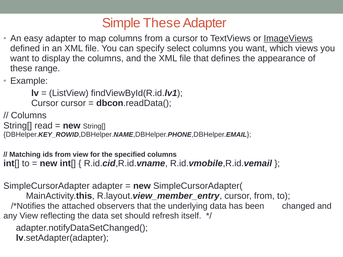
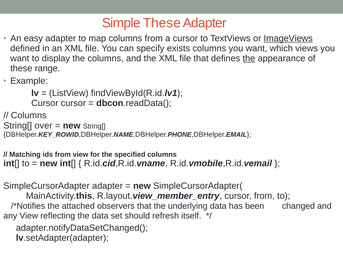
select: select -> exists (178, 48)
the underline: none -> present (249, 58)
read: read -> over (43, 126)
